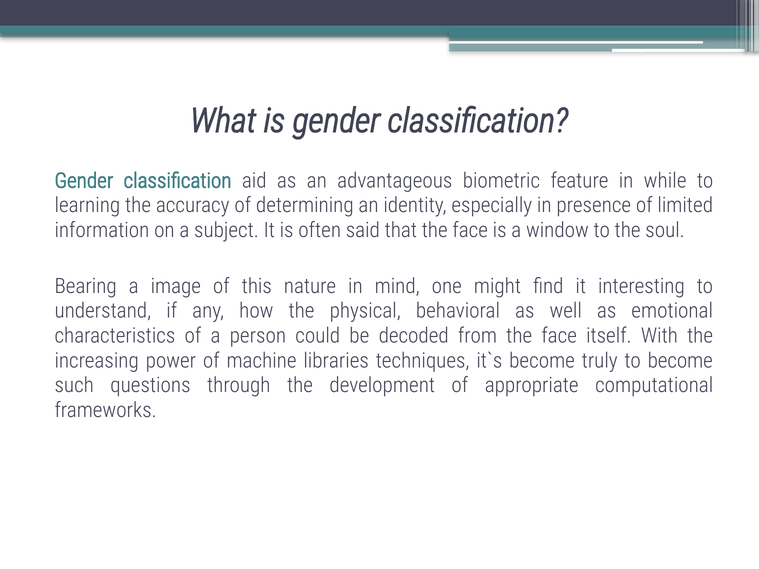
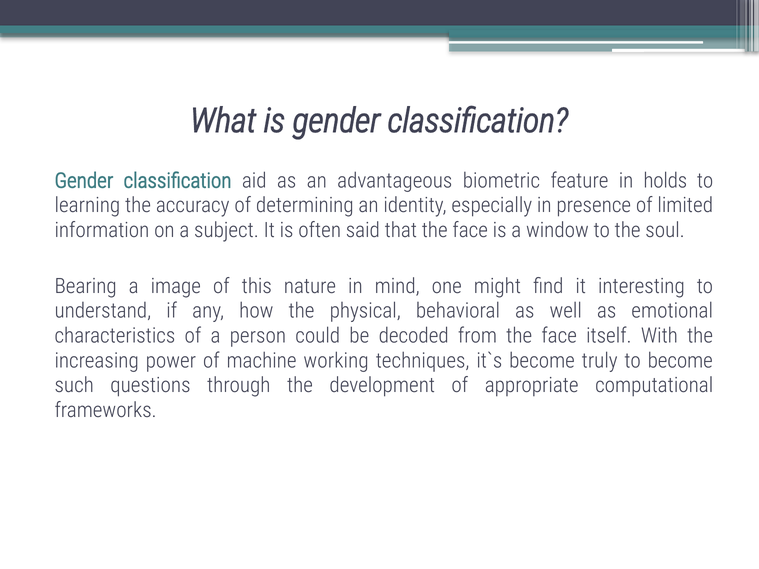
while: while -> holds (665, 181)
libraries: libraries -> working (336, 361)
